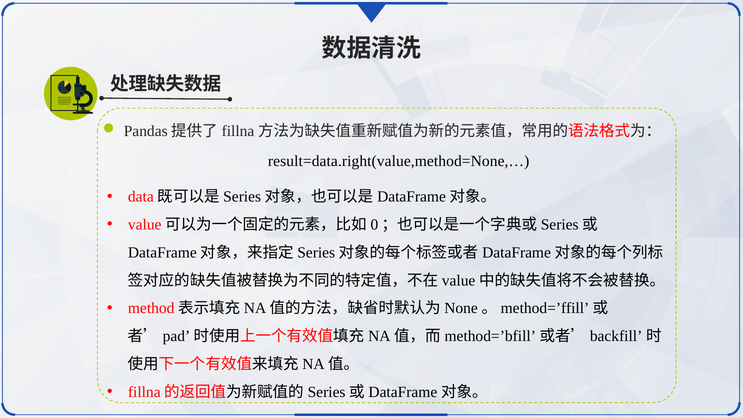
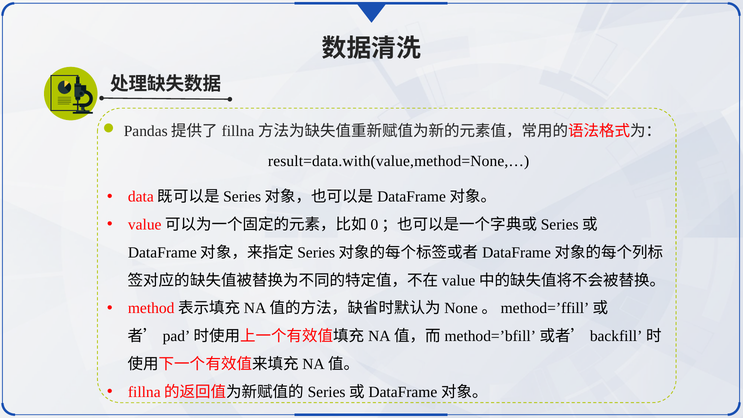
result=data.right(value,method=None,…: result=data.right(value,method=None,… -> result=data.with(value,method=None,… (399, 161)
